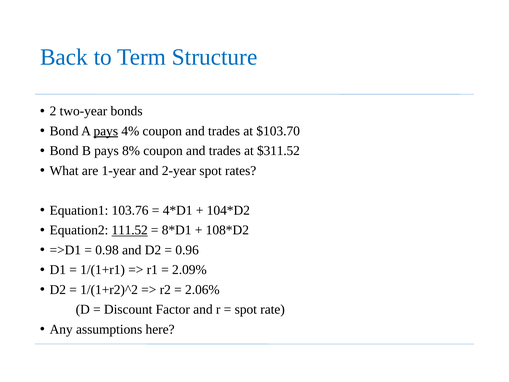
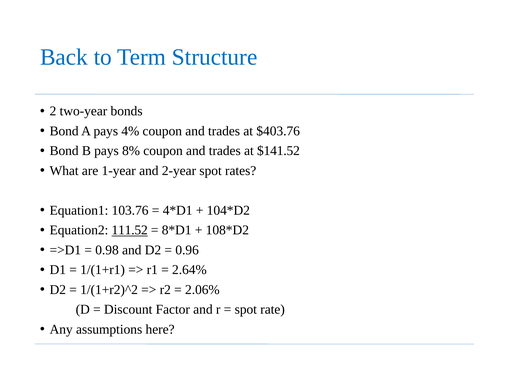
pays underline: present -> none (106, 131)
$103.70: $103.70 -> $403.76 (278, 131)
$311.52: $311.52 -> $141.52 (278, 151)
2.09%: 2.09% -> 2.64% (189, 270)
